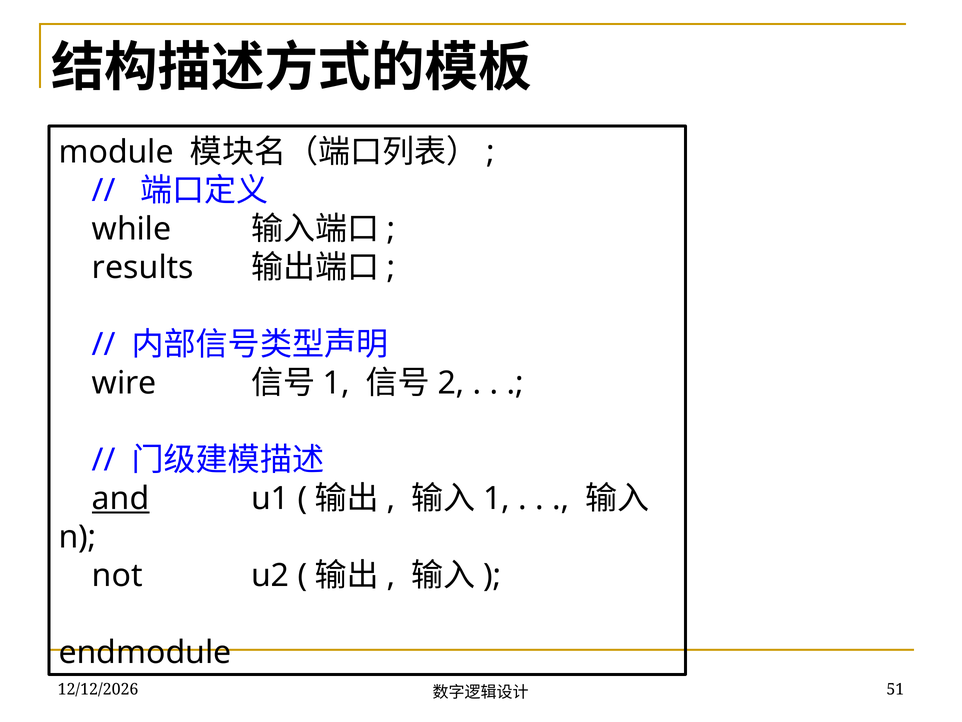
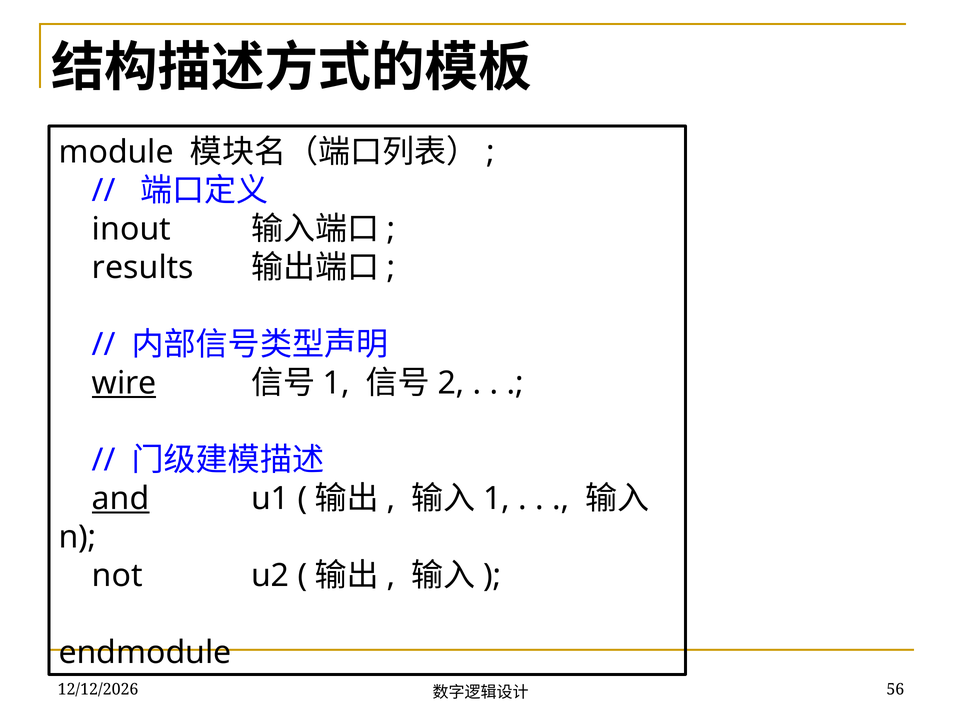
while: while -> inout (132, 229)
wire underline: none -> present (124, 383)
51: 51 -> 56 (895, 689)
